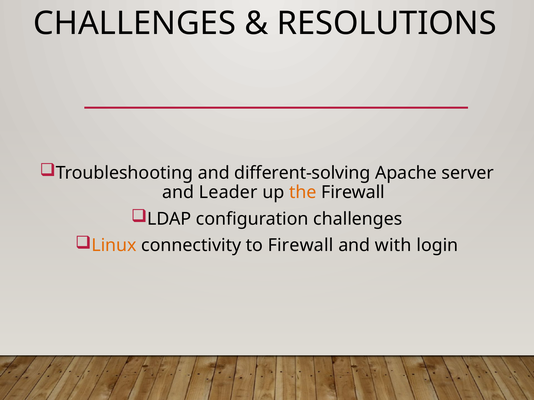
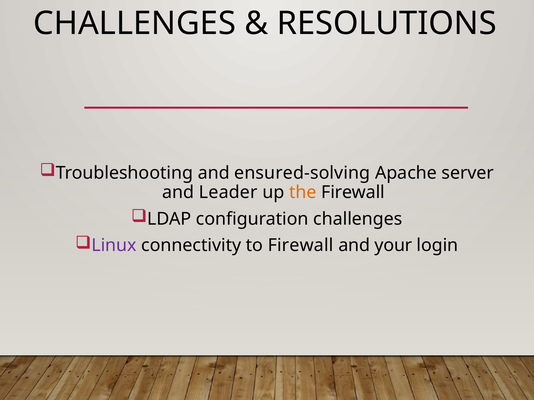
different-solving: different-solving -> ensured-solving (302, 173)
Linux colour: orange -> purple (114, 246)
with: with -> your (393, 246)
